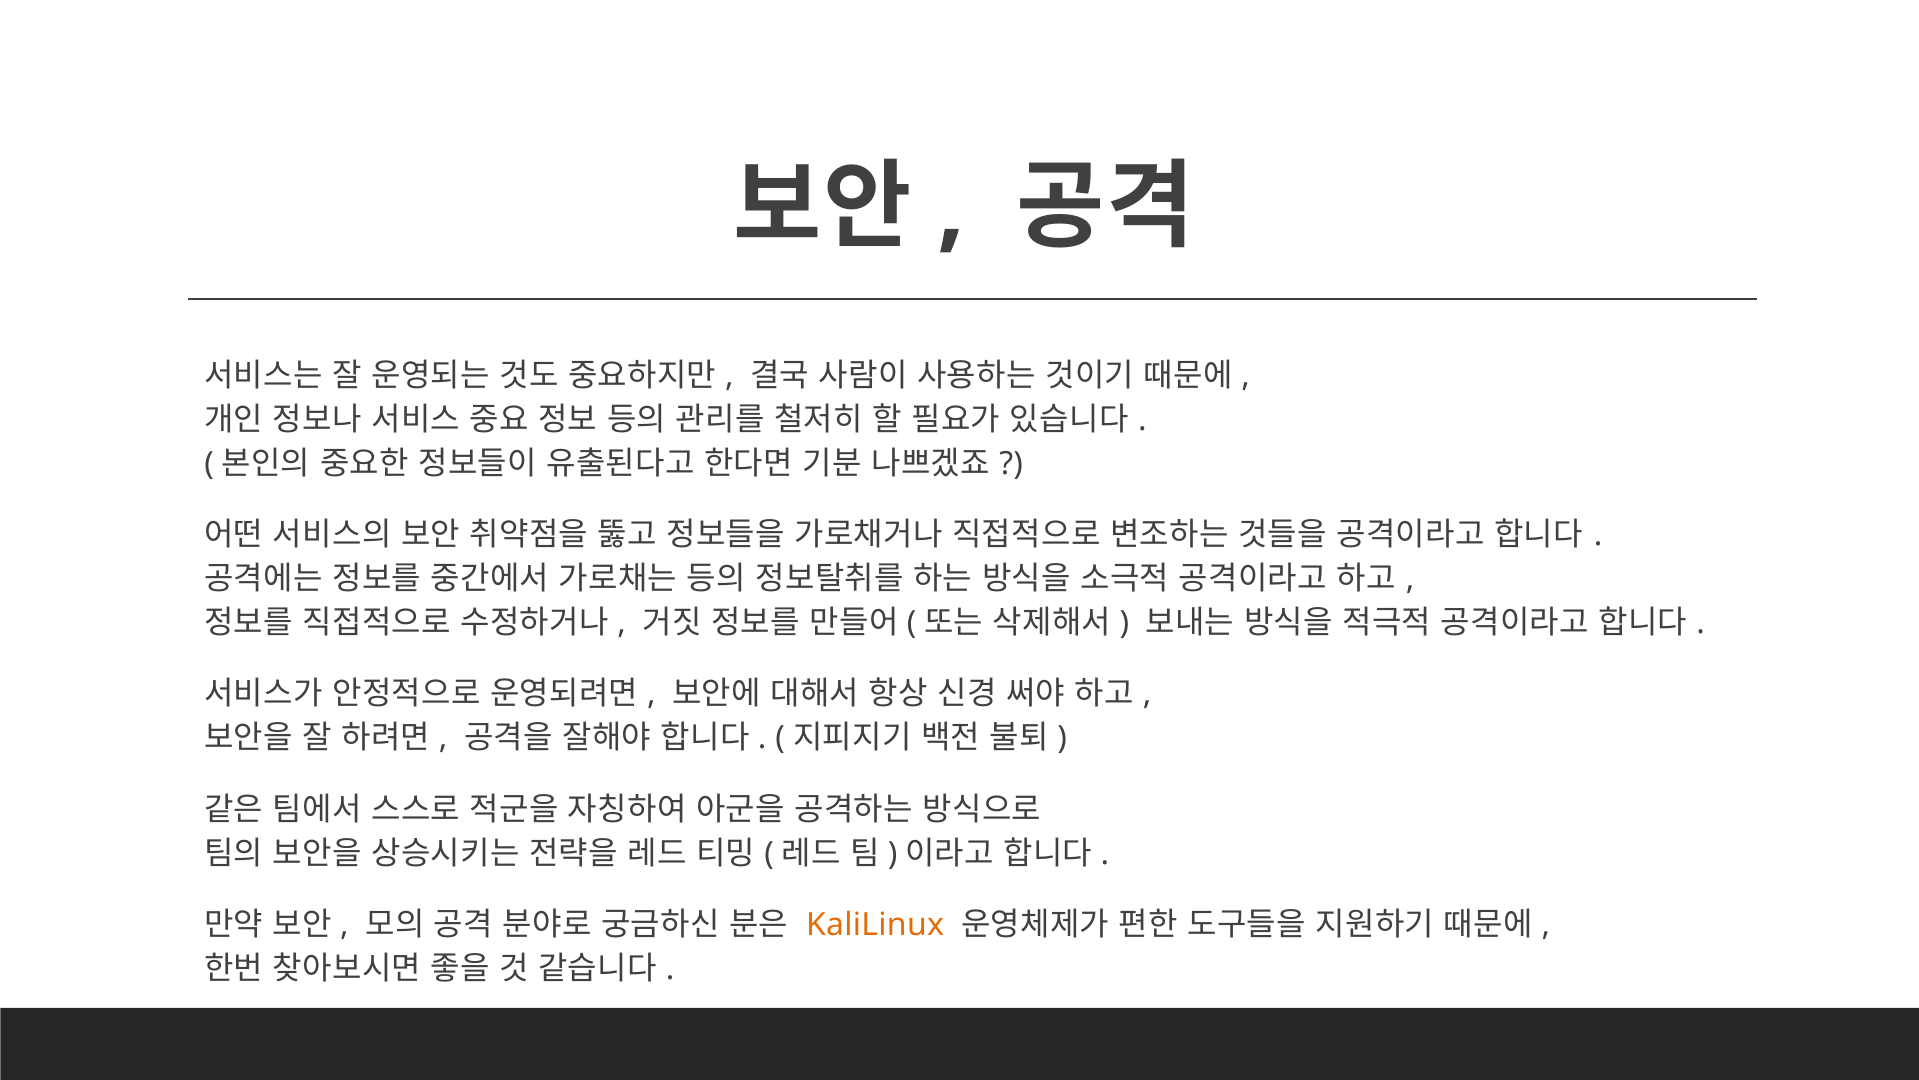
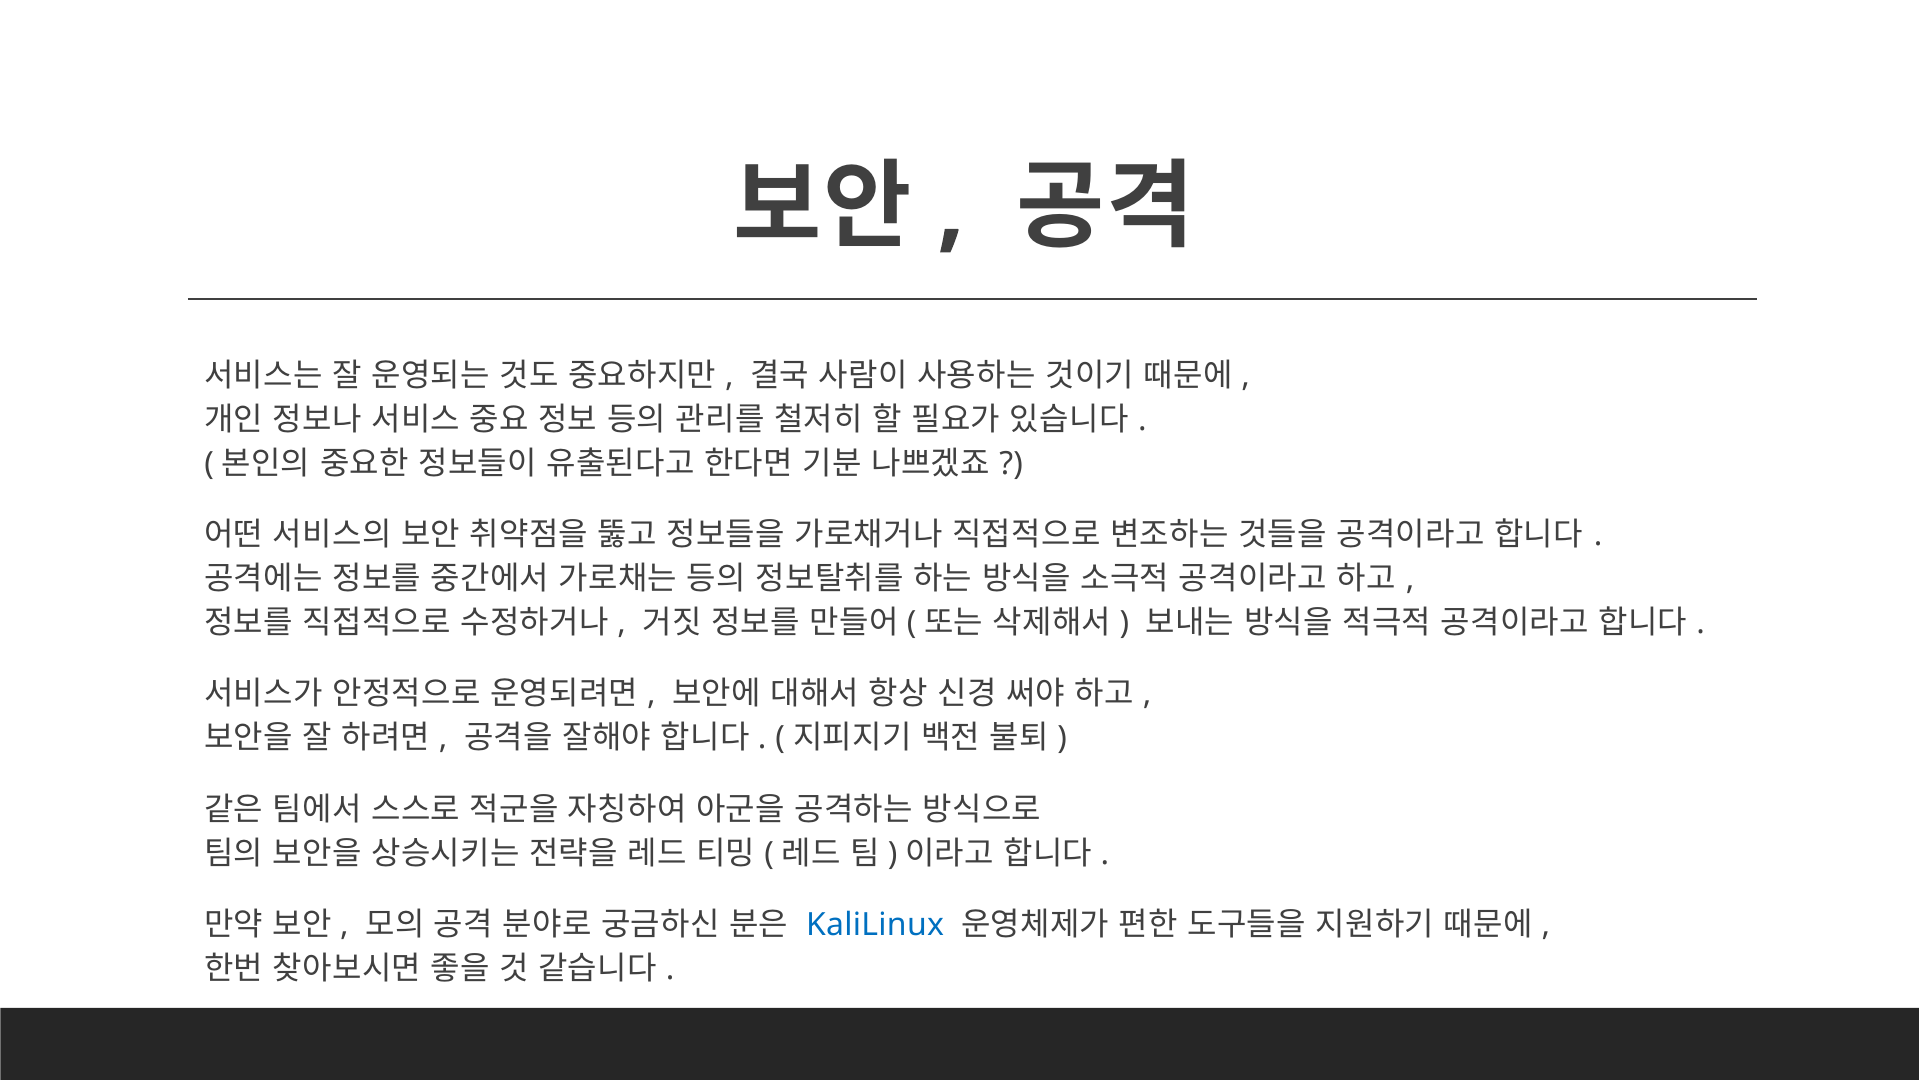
KaliLinux colour: orange -> blue (875, 925)
